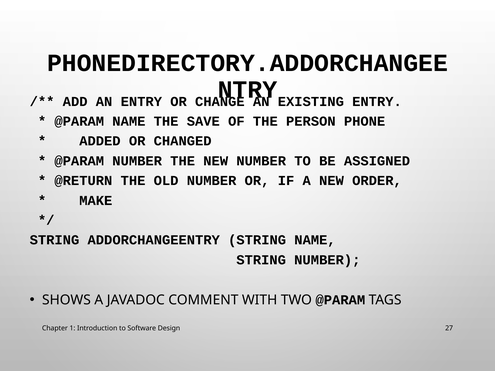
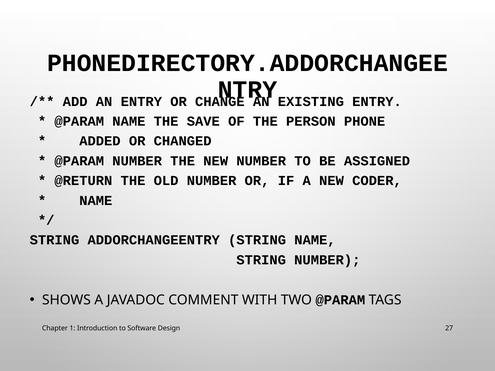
ORDER: ORDER -> CODER (377, 181)
MAKE: MAKE -> NAME (96, 201)
